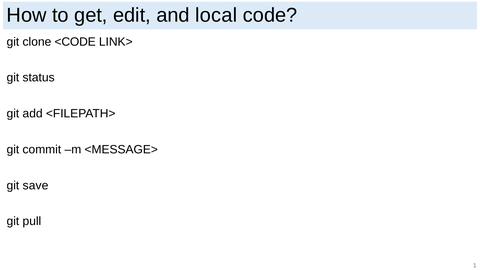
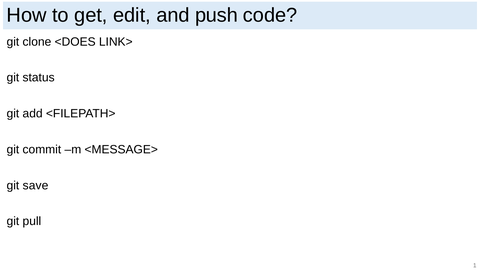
local: local -> push (216, 15)
<CODE: <CODE -> <DOES (75, 42)
